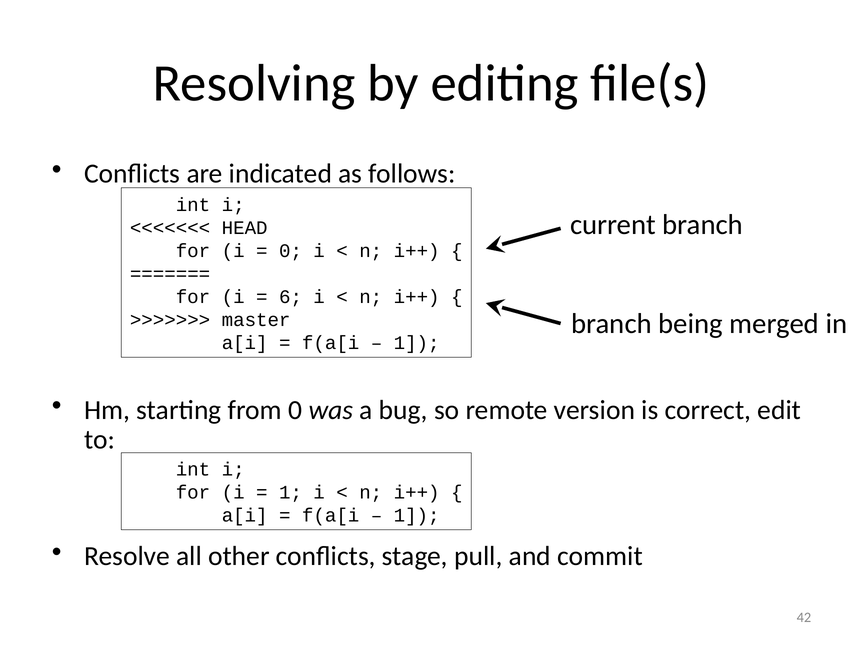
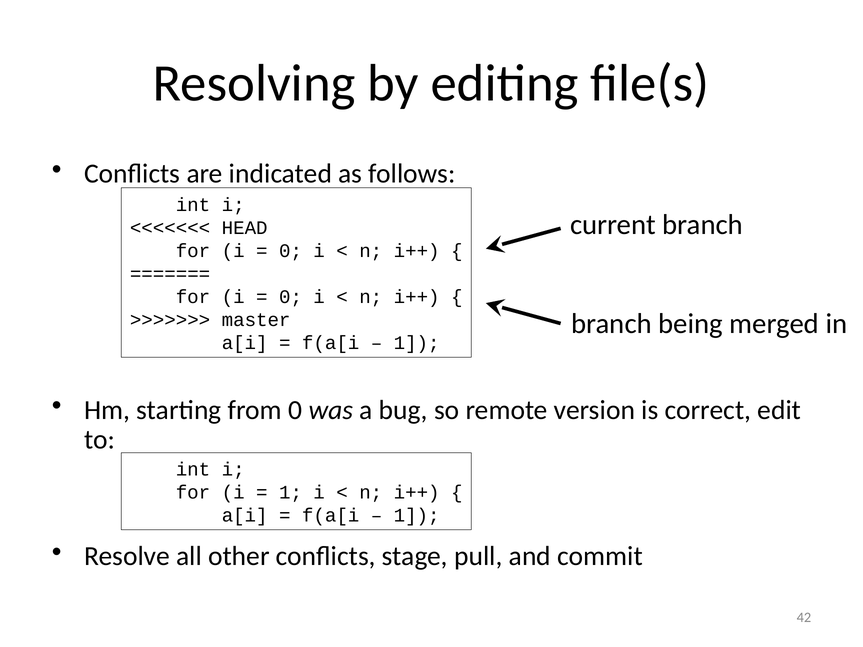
6: 6 -> 0 (291, 297)
